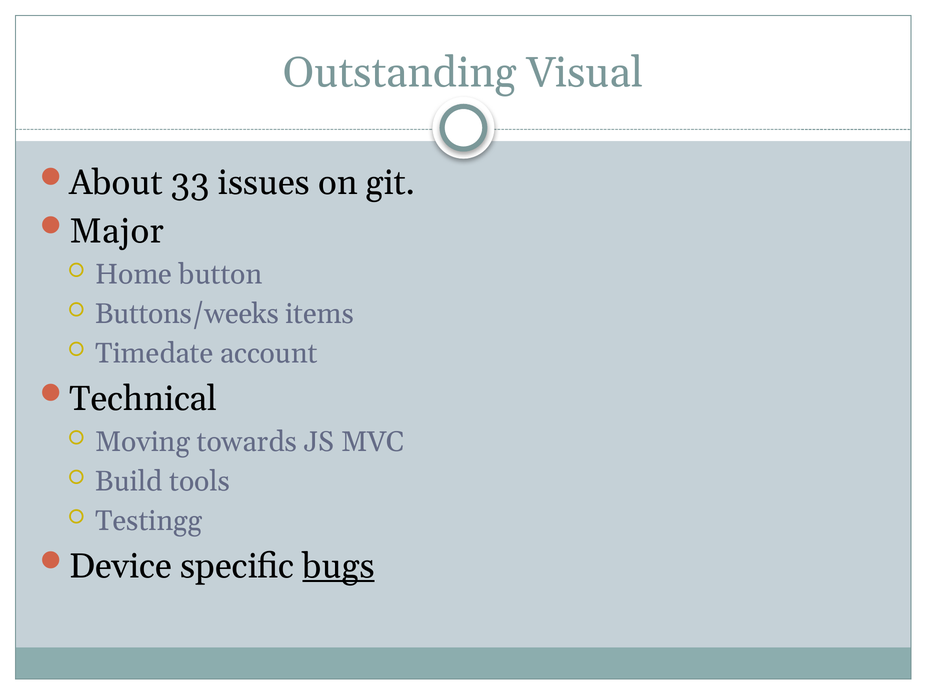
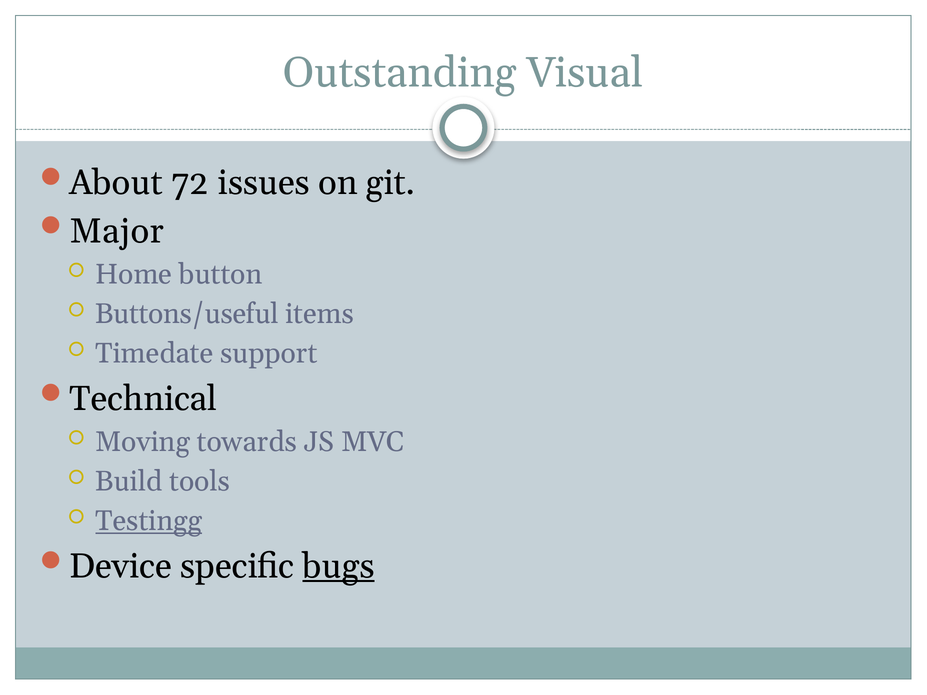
33: 33 -> 72 (190, 183)
Buttons/weeks: Buttons/weeks -> Buttons/useful (187, 314)
account: account -> support (269, 354)
Testingg underline: none -> present (149, 521)
